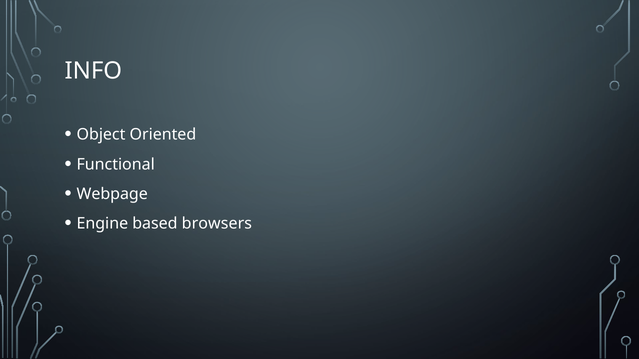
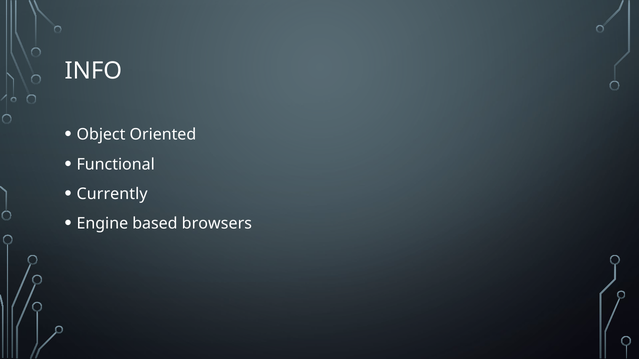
Webpage: Webpage -> Currently (112, 194)
